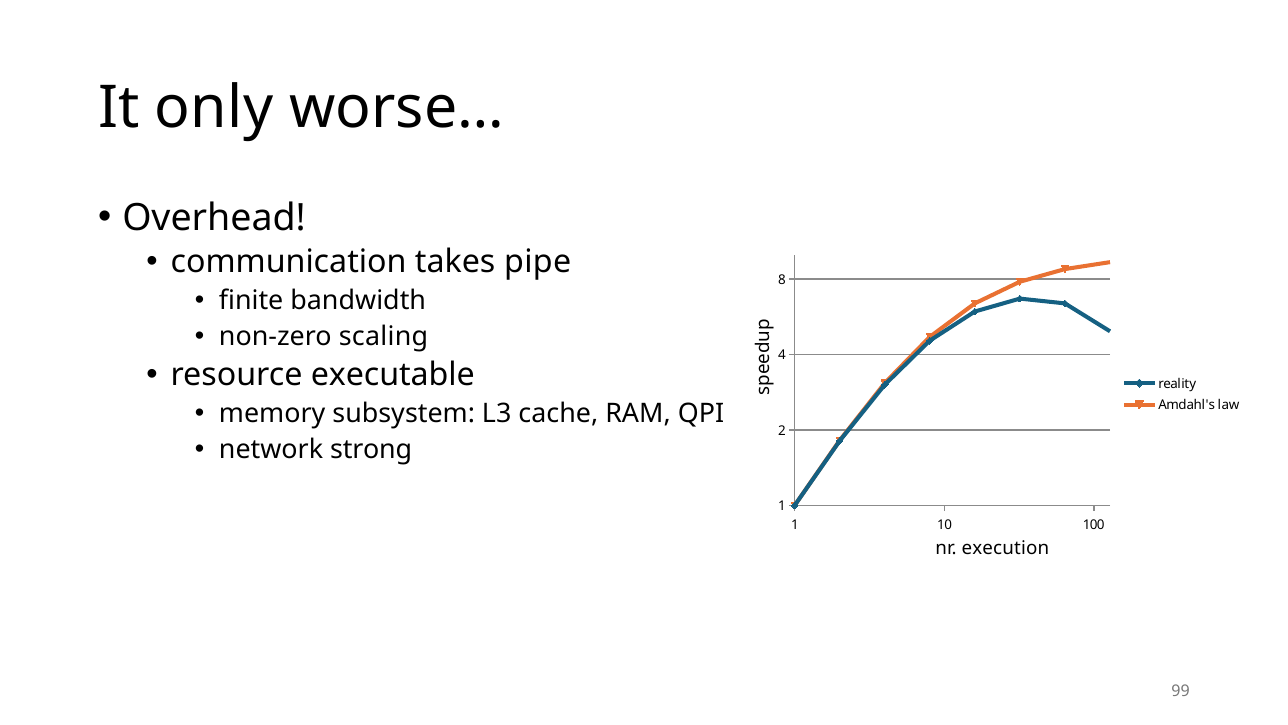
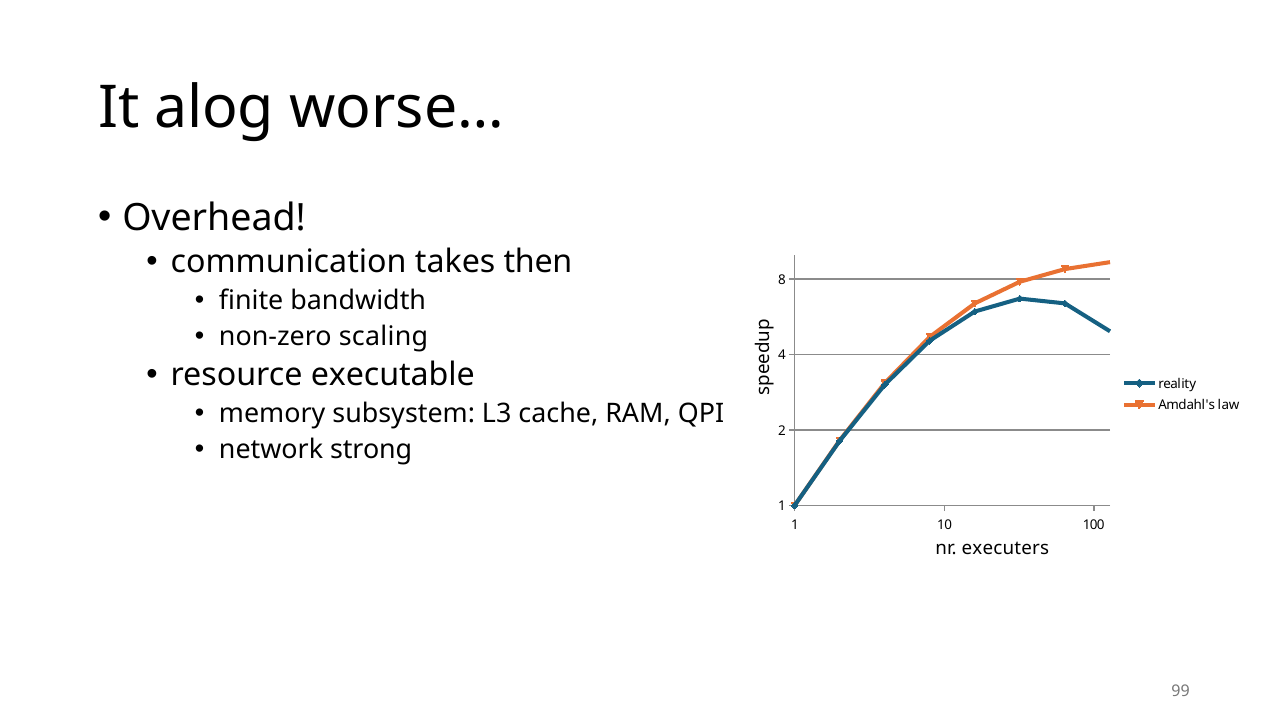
only: only -> alog (215, 108)
pipe: pipe -> then (538, 262)
execution: execution -> executers (1005, 548)
